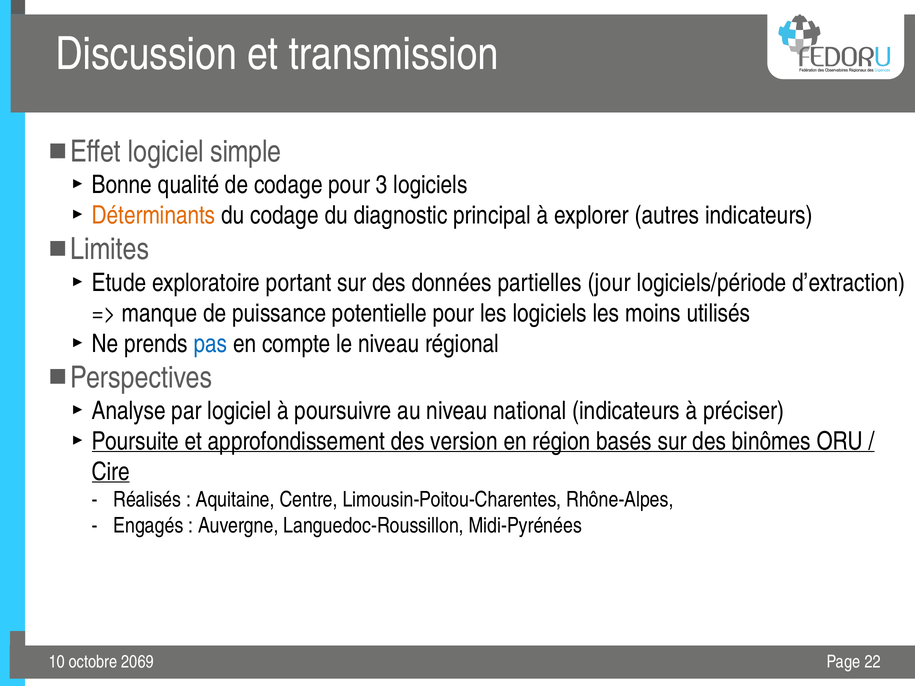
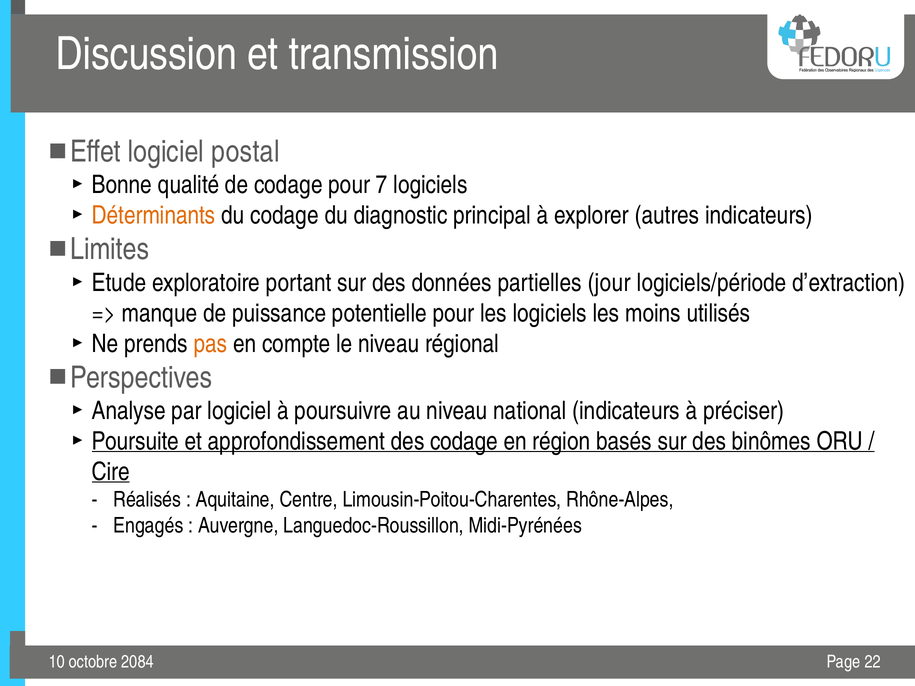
simple: simple -> postal (246, 152)
3: 3 -> 7 (382, 185)
pas colour: blue -> orange (210, 344)
des version: version -> codage (464, 441)
2069: 2069 -> 2084 (138, 662)
